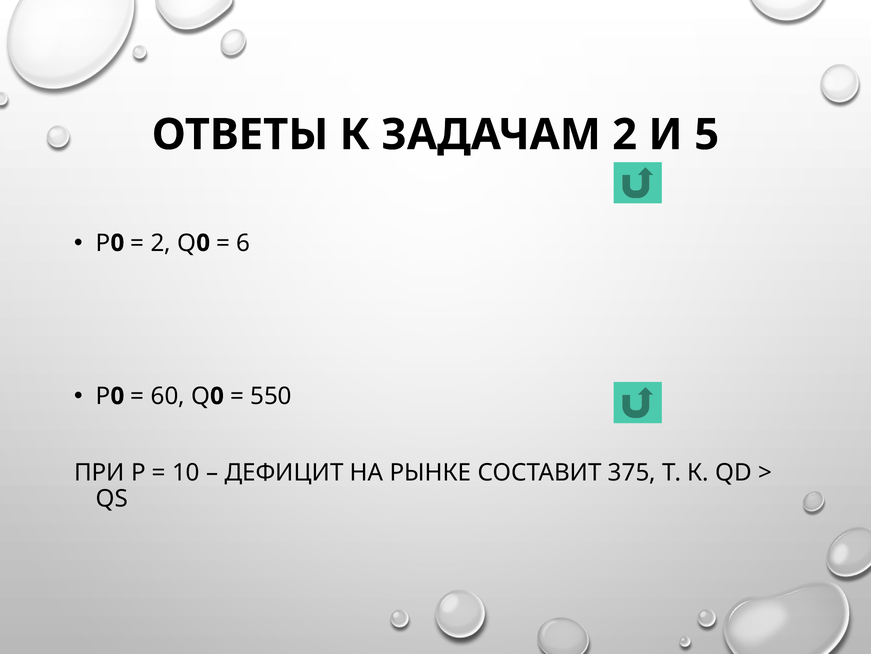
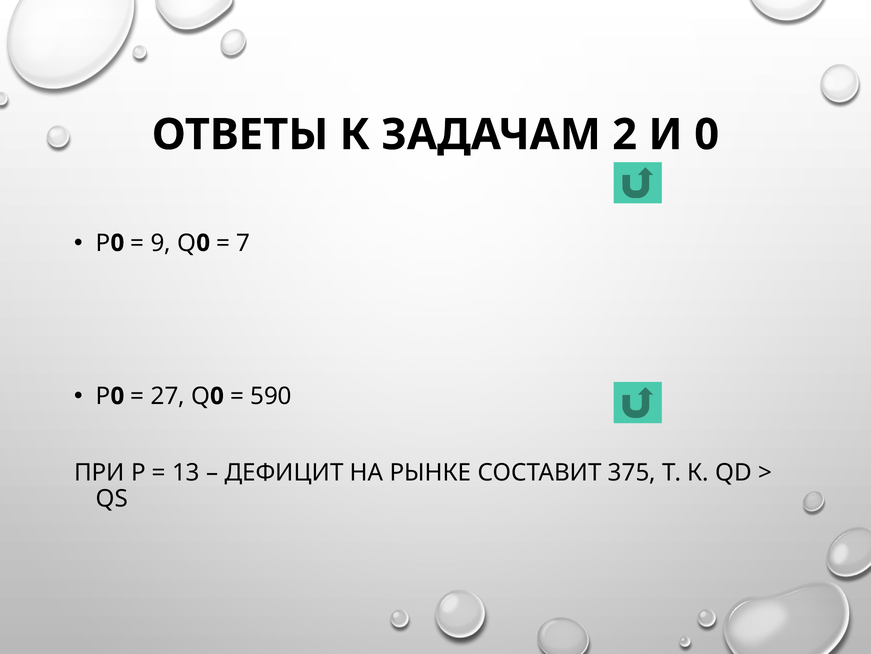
5: 5 -> 0 (707, 135)
2: 2 -> 9 (161, 243)
6: 6 -> 7 (243, 243)
60: 60 -> 27 (168, 396)
550: 550 -> 590 (271, 396)
10: 10 -> 13 (186, 472)
